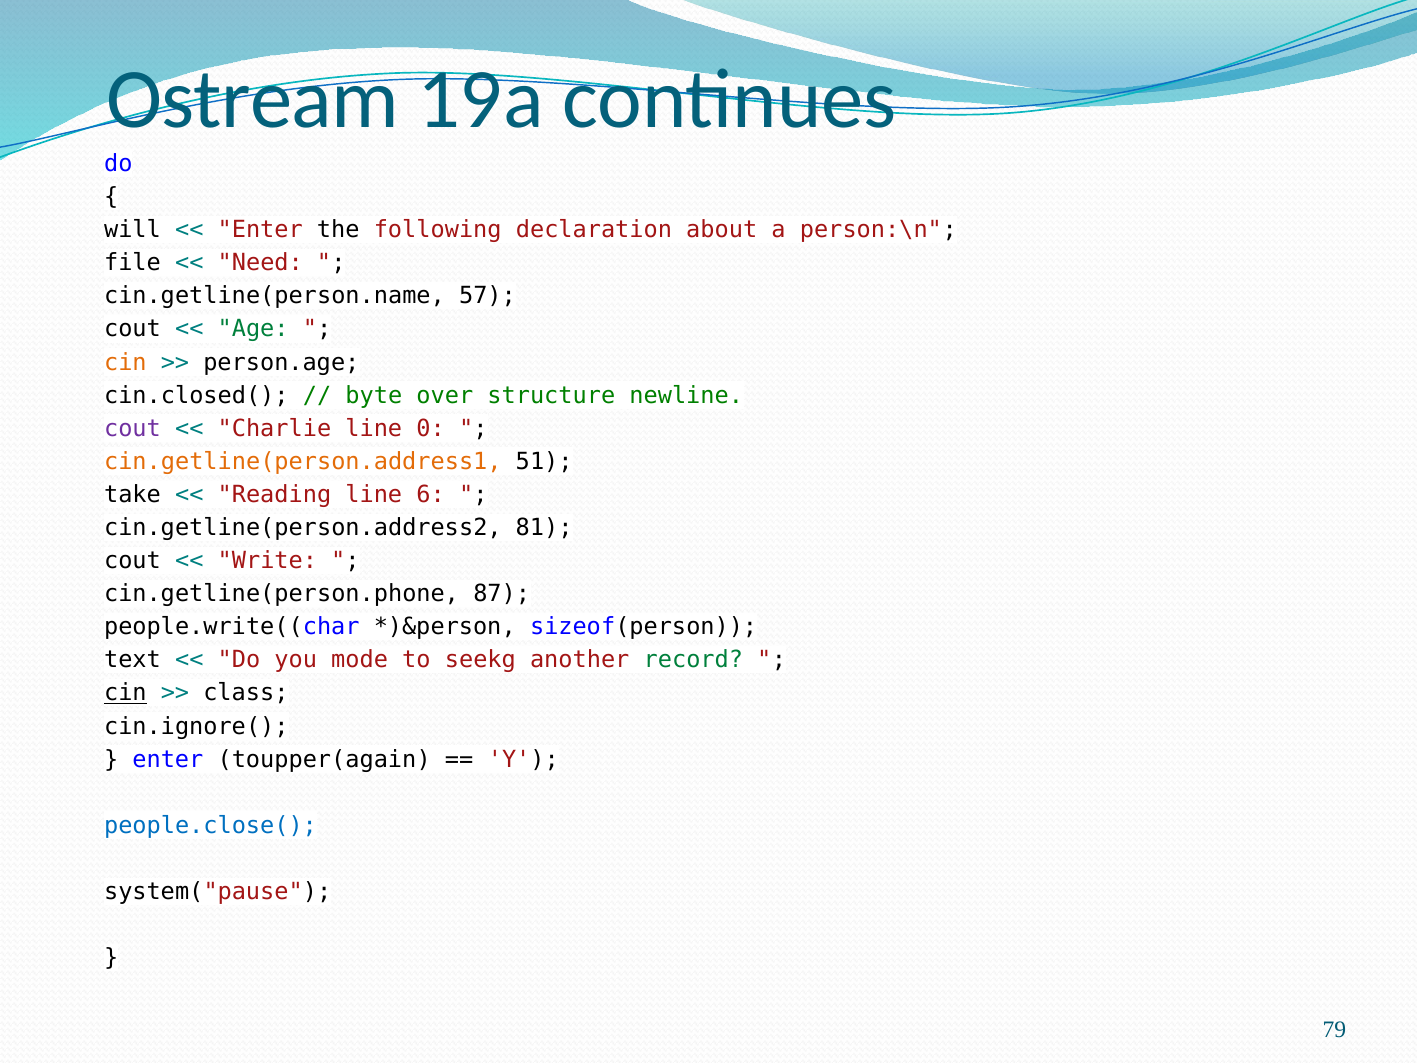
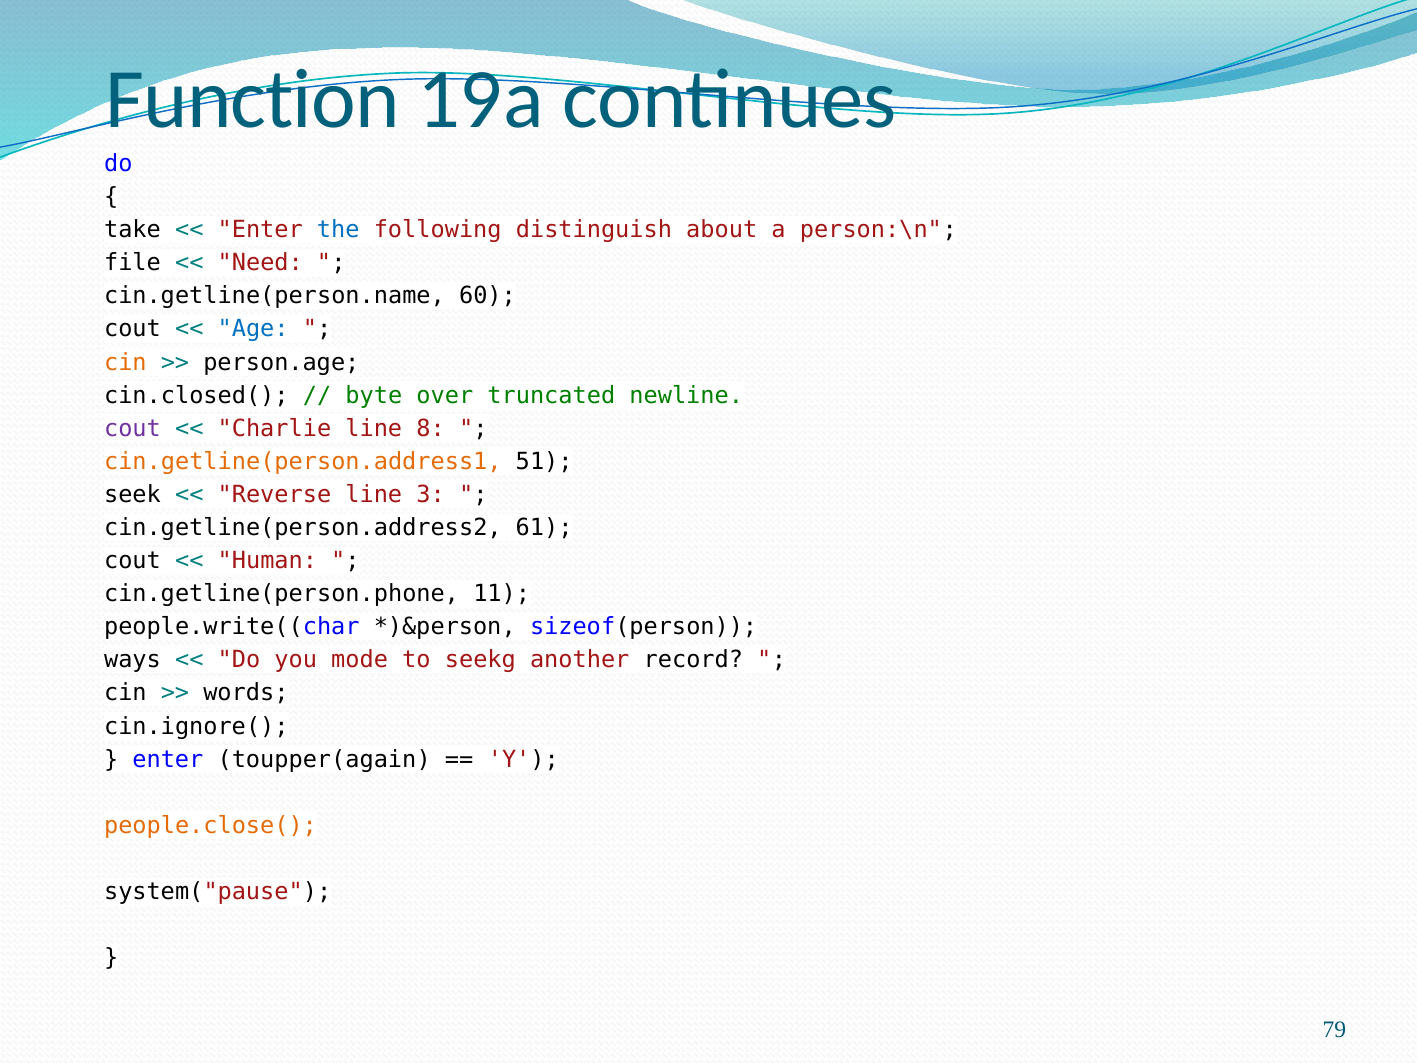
Ostream: Ostream -> Function (253, 99)
will: will -> take (132, 230)
the colour: black -> blue (338, 230)
declaration: declaration -> distinguish (594, 230)
57: 57 -> 60 (487, 296)
Age colour: green -> blue (253, 329)
structure: structure -> truncated (551, 395)
0: 0 -> 8 (431, 428)
take: take -> seek (132, 495)
Reading: Reading -> Reverse (274, 495)
6: 6 -> 3 (431, 495)
81: 81 -> 61 (544, 528)
Write: Write -> Human (267, 561)
87: 87 -> 11 (502, 594)
text: text -> ways (132, 660)
record colour: green -> black (693, 660)
cin underline: present -> none (125, 693)
class: class -> words (246, 693)
people.close( colour: blue -> orange (211, 825)
